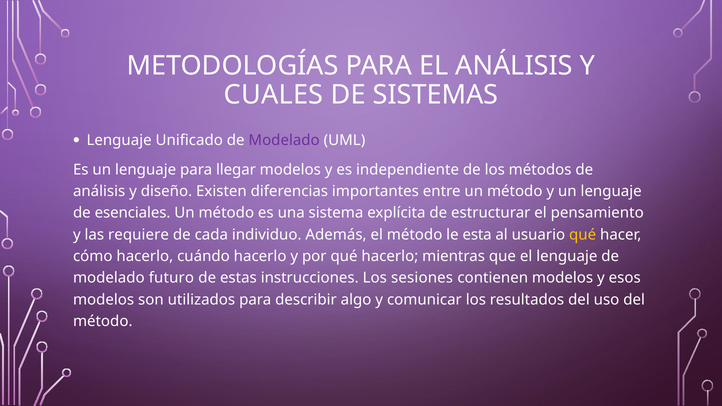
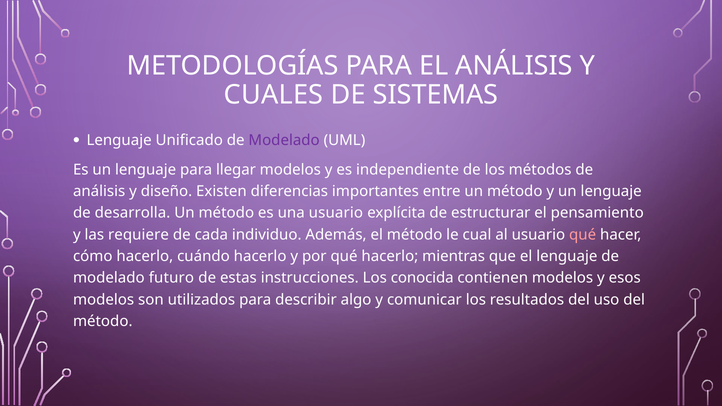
esenciales: esenciales -> desarrolla (132, 213)
una sistema: sistema -> usuario (336, 213)
esta: esta -> cual (477, 235)
qué colour: yellow -> pink (583, 235)
sesiones: sesiones -> conocida (422, 278)
